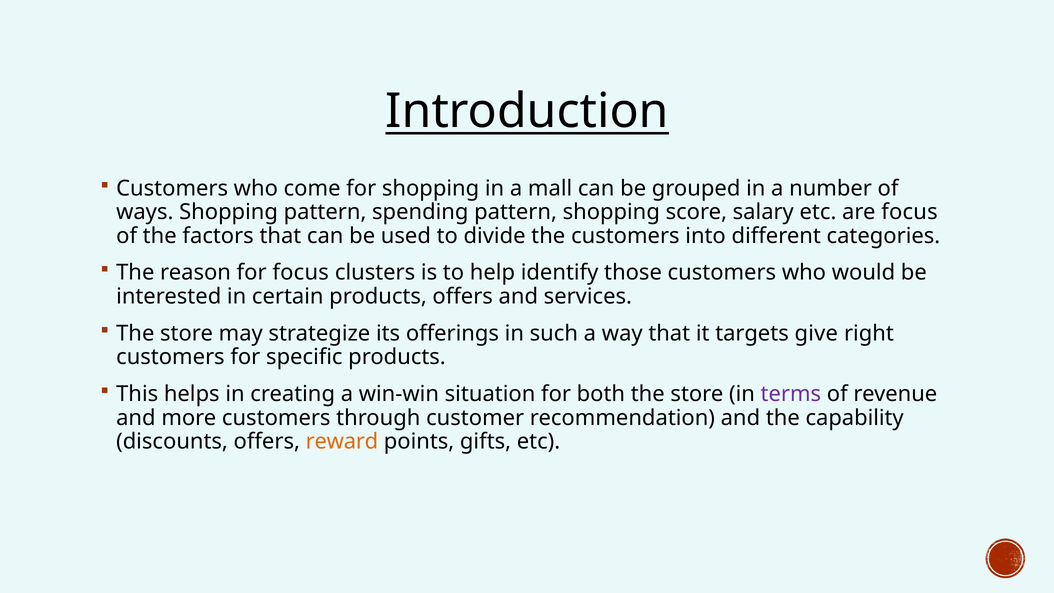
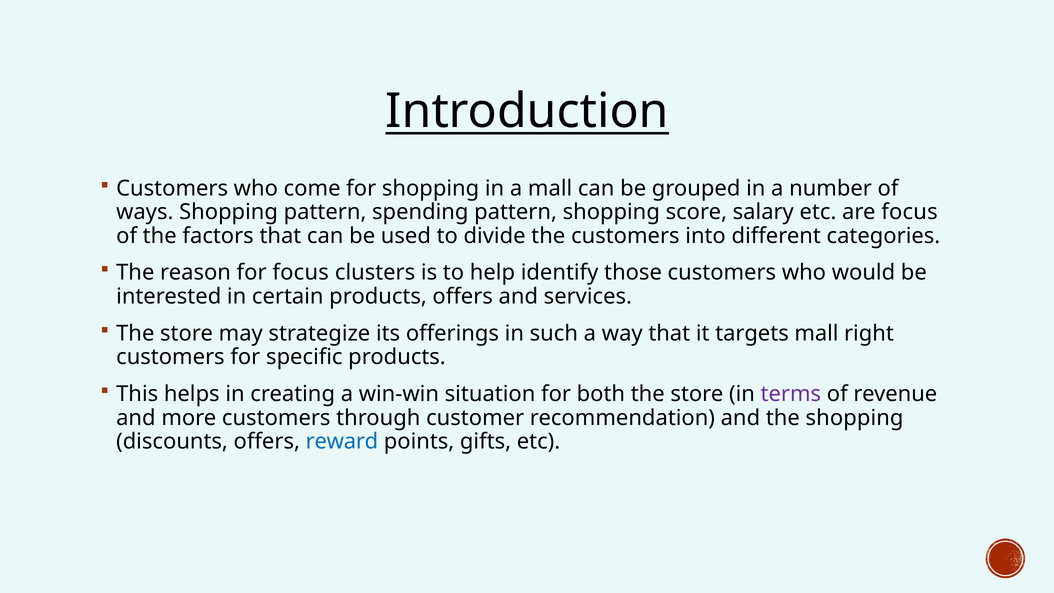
targets give: give -> mall (816, 333)
the capability: capability -> shopping (855, 418)
reward colour: orange -> blue (342, 441)
